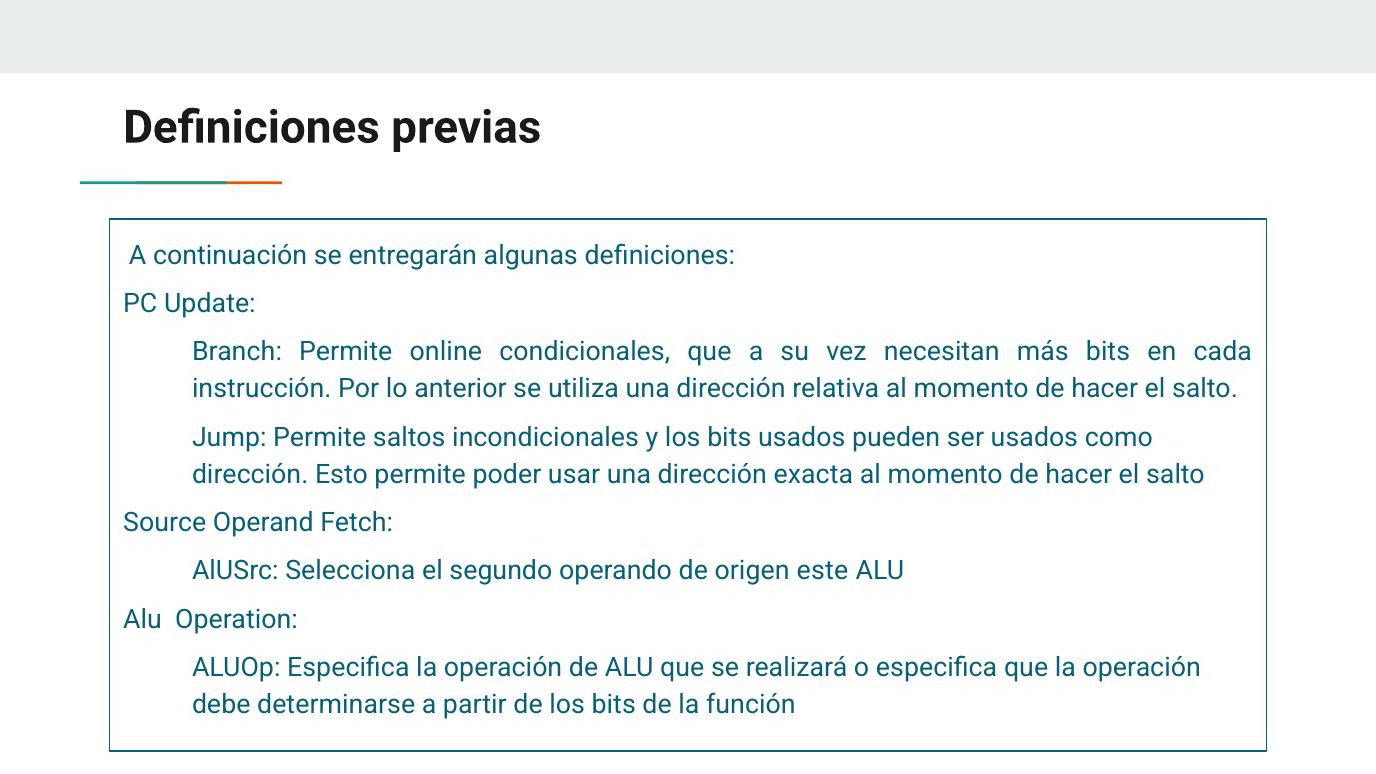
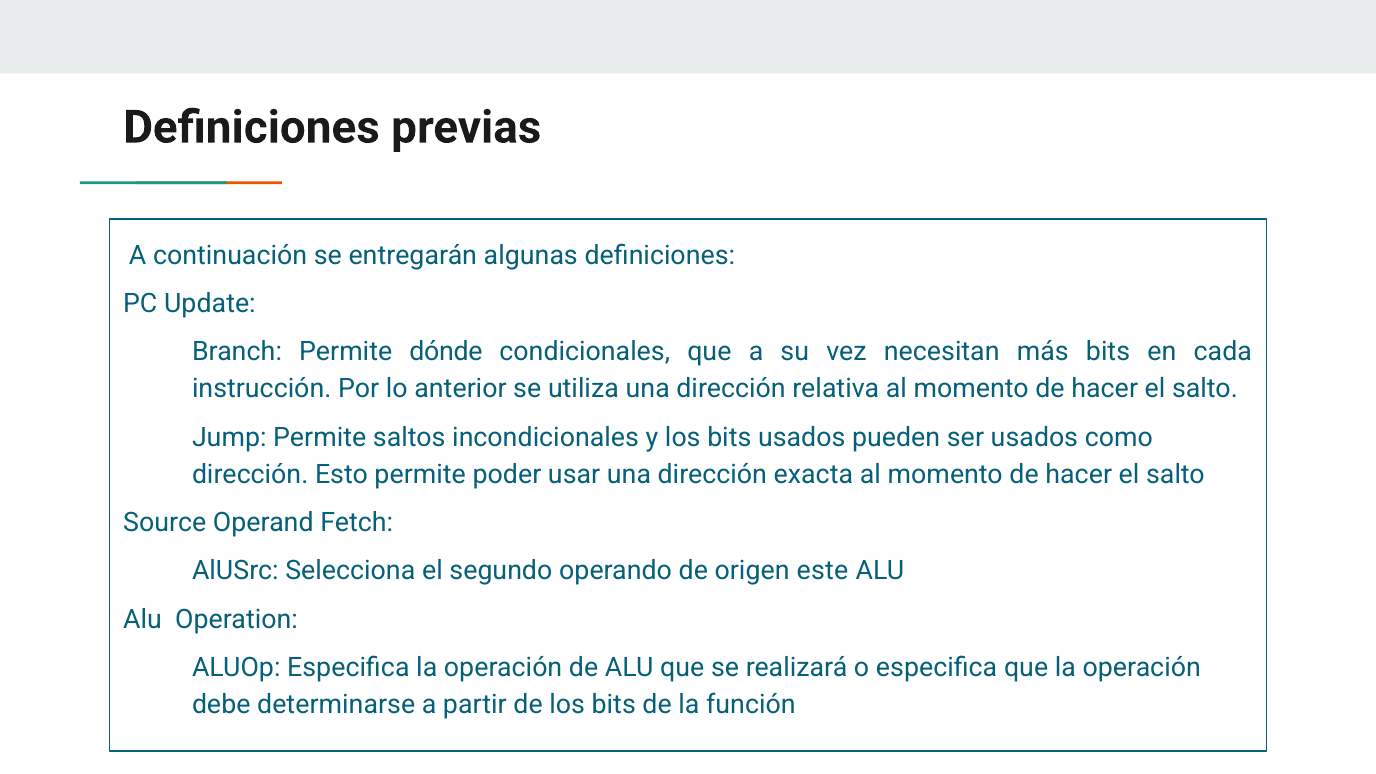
online: online -> dónde (446, 352)
